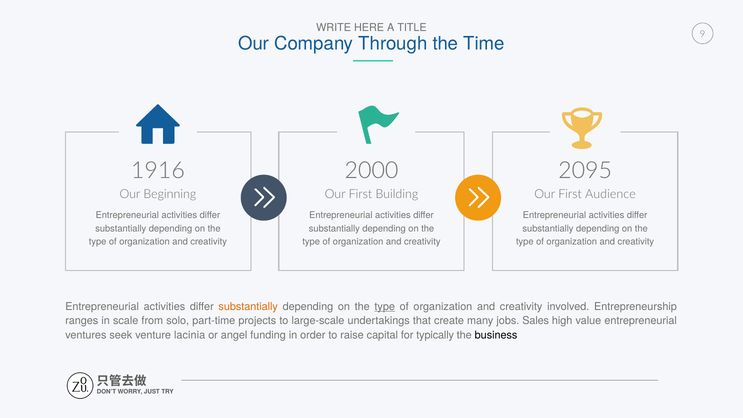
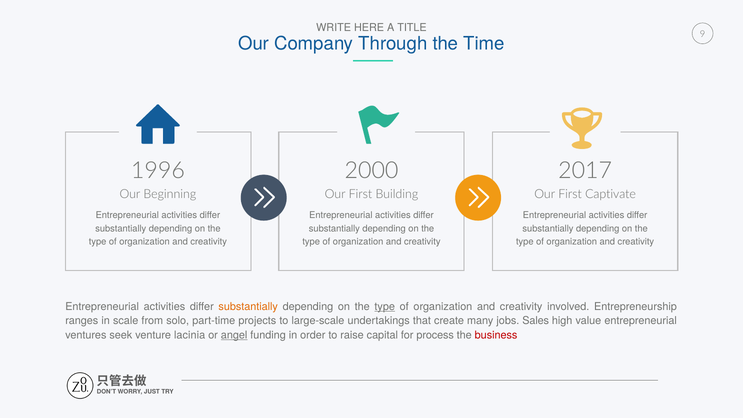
1916: 1916 -> 1996 (158, 170)
2095: 2095 -> 2017 (585, 170)
Audience: Audience -> Captivate (611, 194)
angel underline: none -> present (234, 335)
typically: typically -> process (435, 335)
business colour: black -> red (496, 335)
